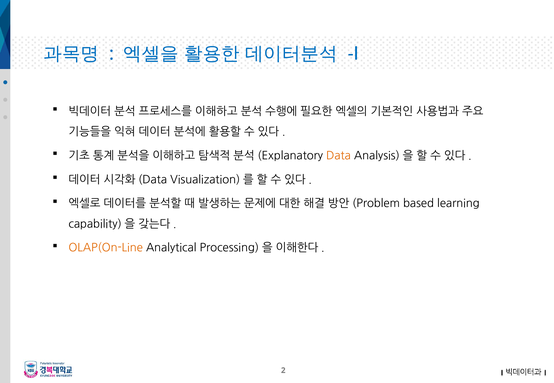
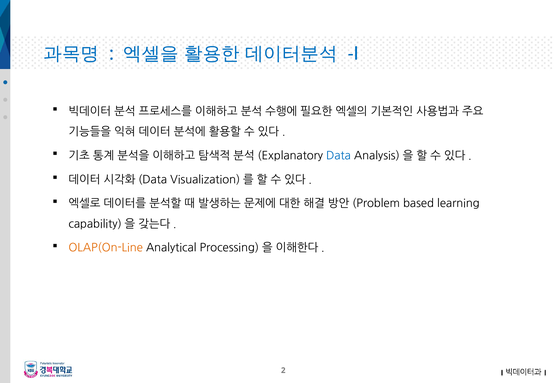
Data colour: orange -> blue (339, 156)
